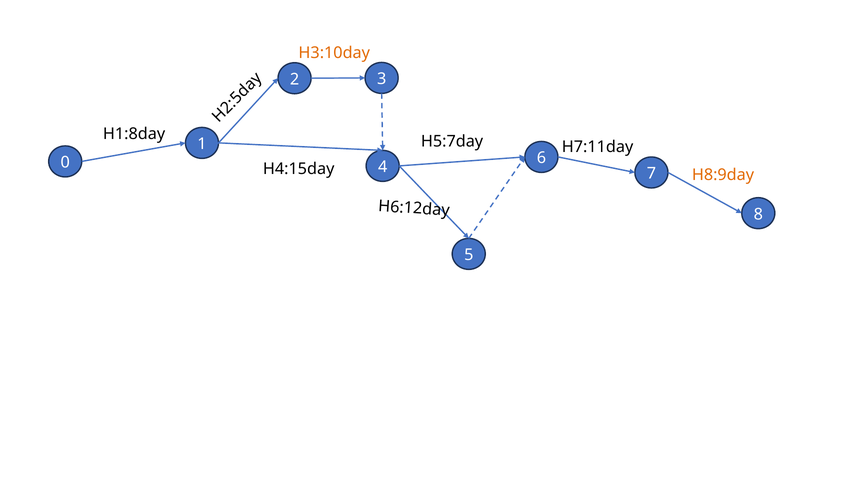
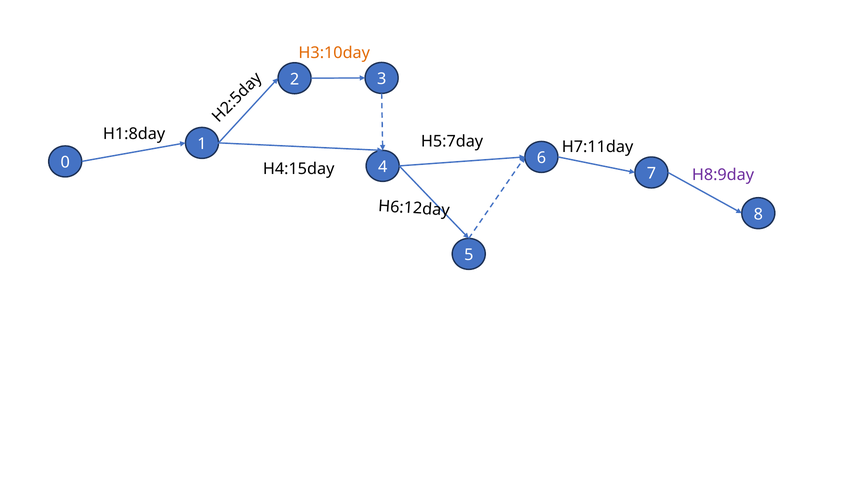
H8:9day colour: orange -> purple (723, 175)
